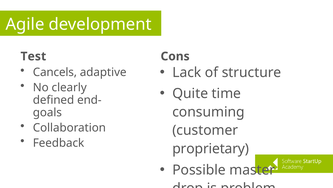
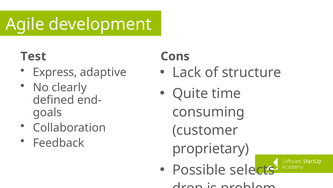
Cancels: Cancels -> Express (55, 72)
master: master -> selects (252, 169)
